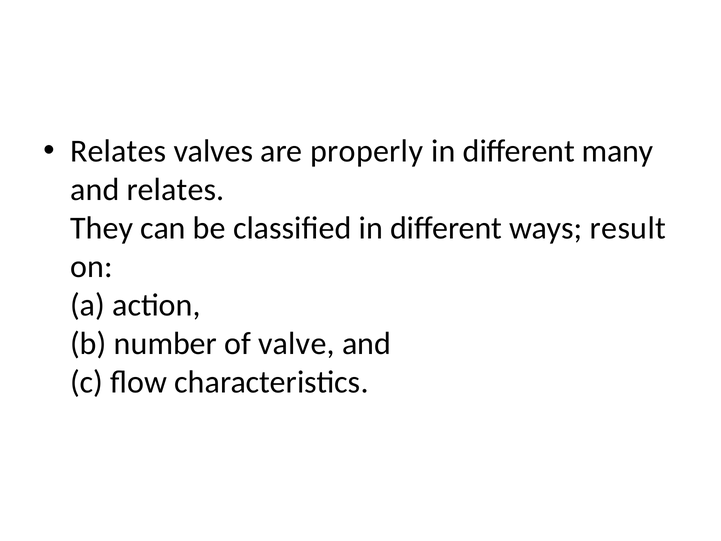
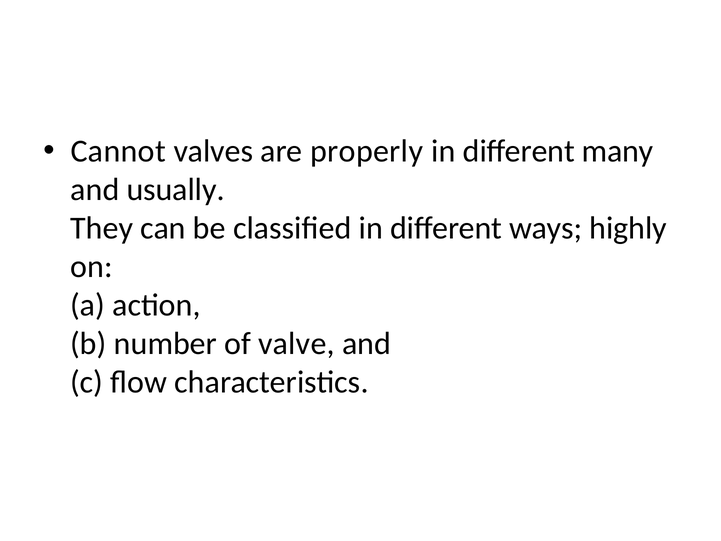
Relates: Relates -> Cannot (118, 151)
and relates: relates -> usually (176, 190)
result: result -> highly (628, 228)
